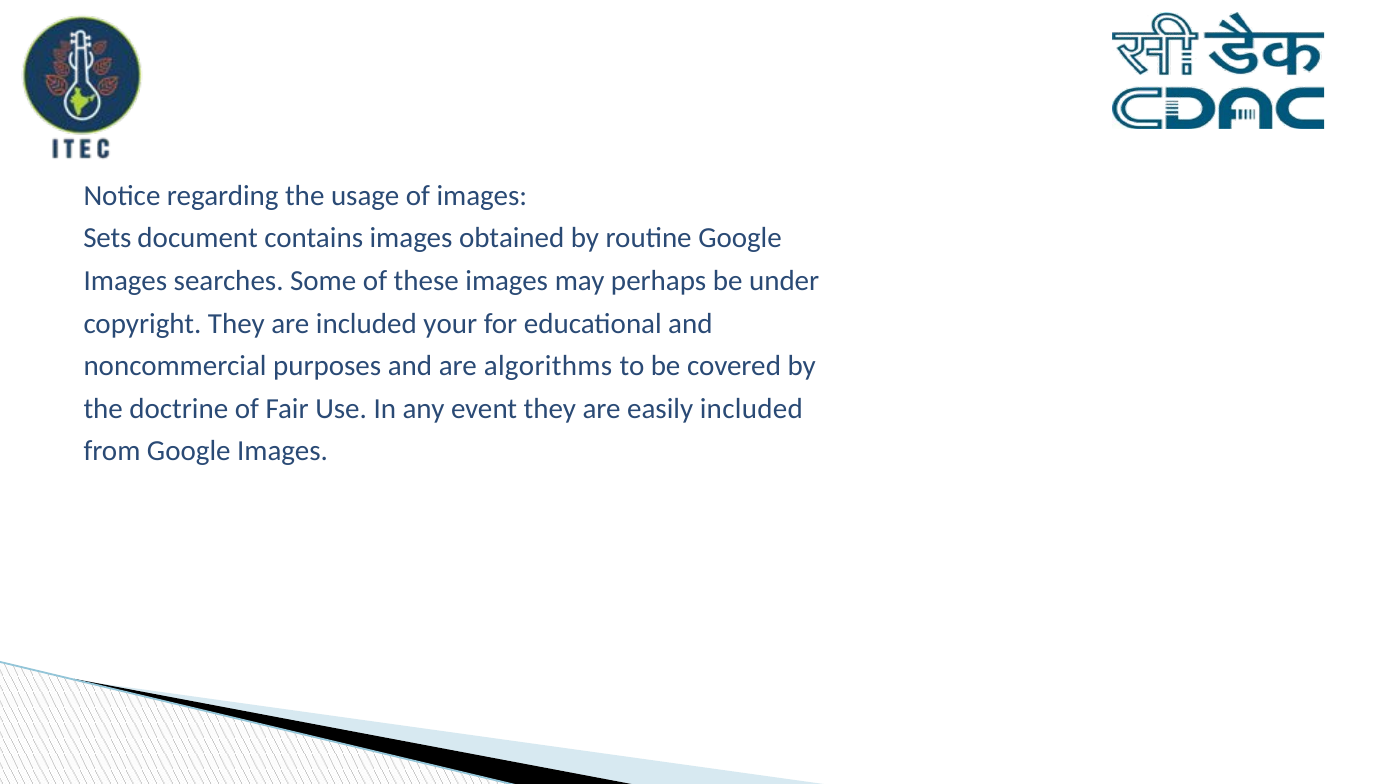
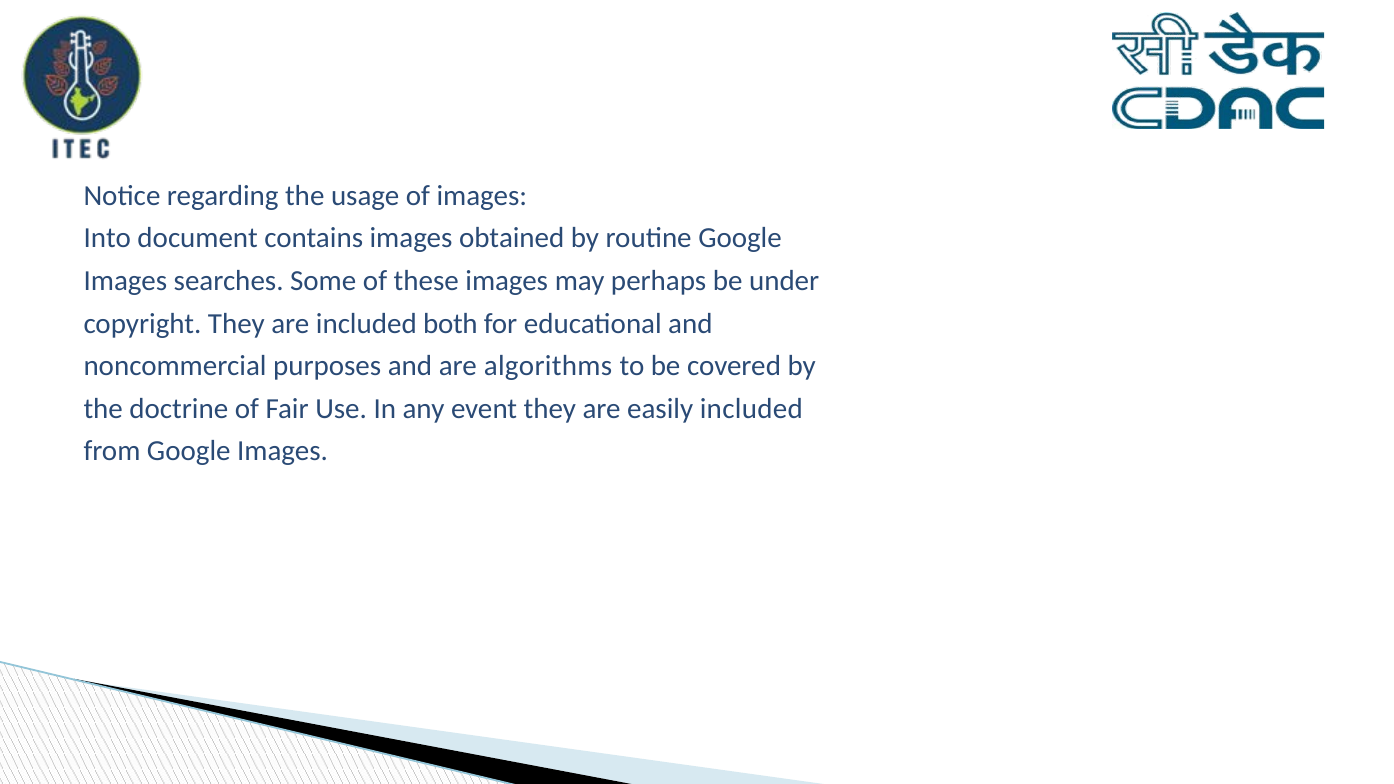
Sets: Sets -> Into (107, 238)
your: your -> both (450, 324)
